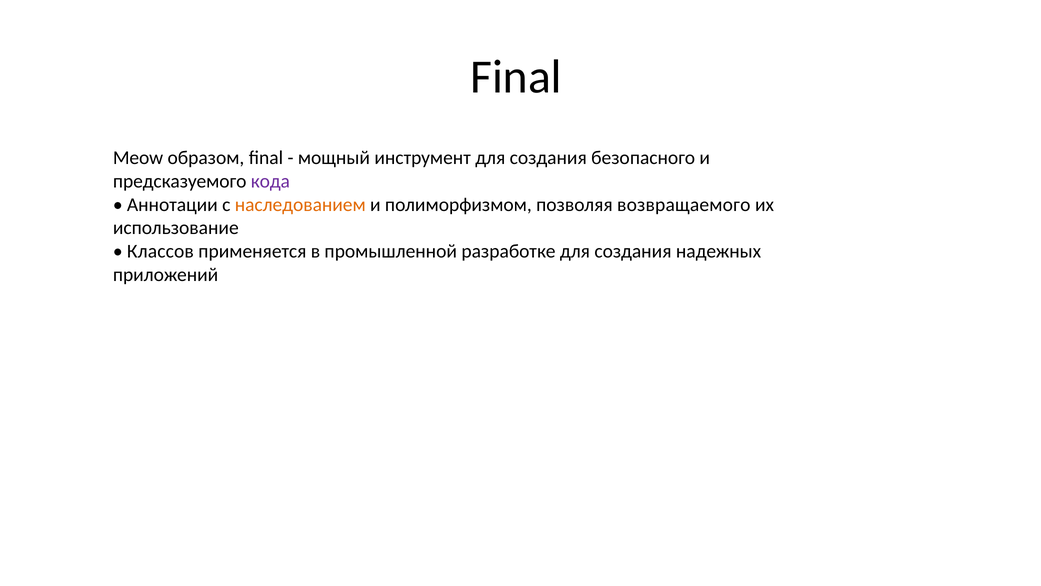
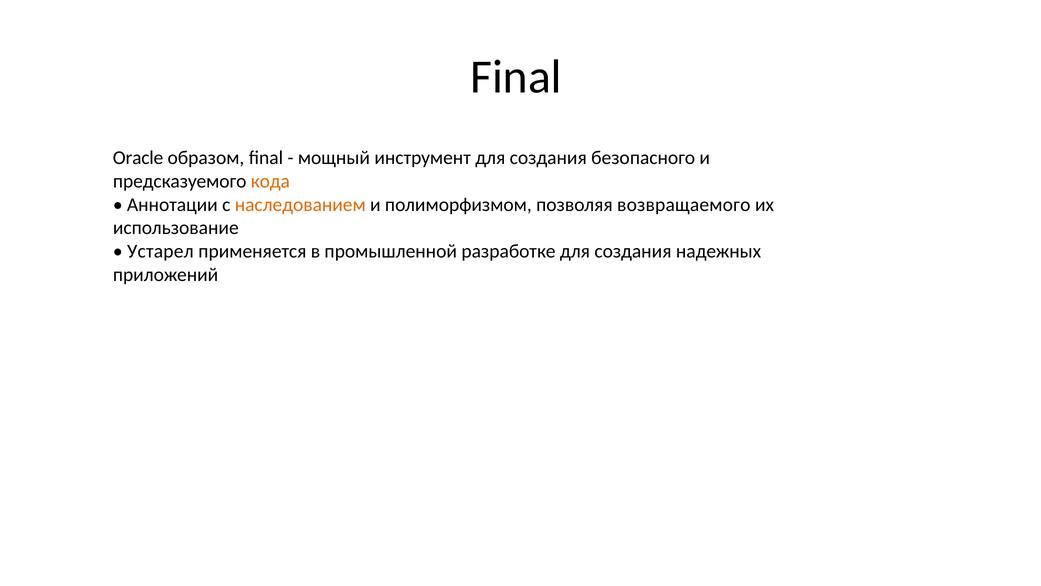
Meow: Meow -> Oracle (138, 158)
кода colour: purple -> orange (270, 181)
Классов: Классов -> Устарел (160, 251)
